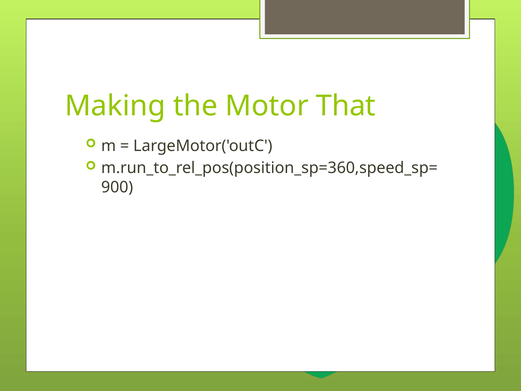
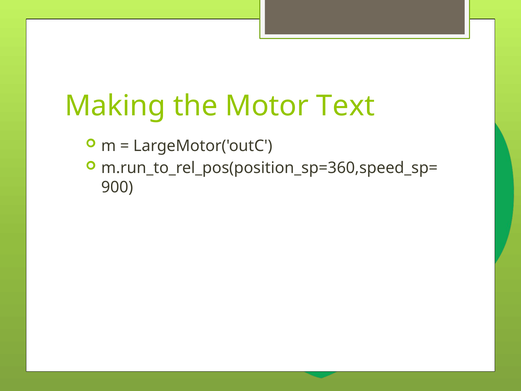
That: That -> Text (346, 106)
